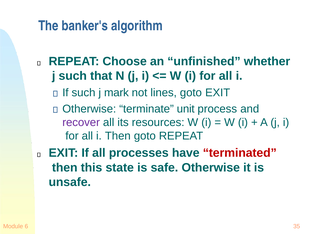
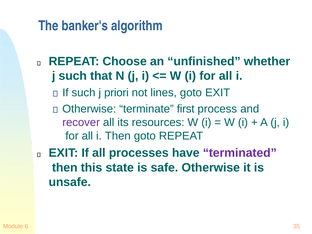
mark: mark -> priori (116, 93)
unit: unit -> first (186, 109)
terminated colour: red -> purple (240, 153)
